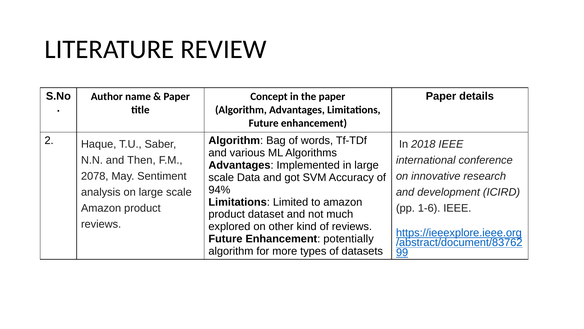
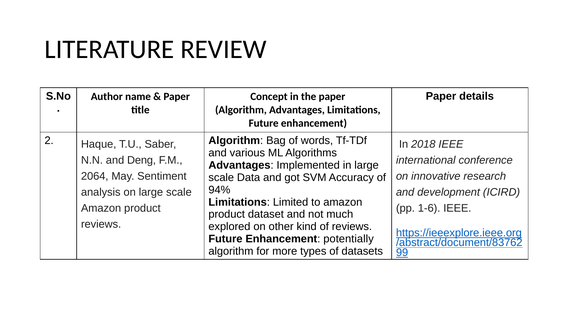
Then: Then -> Deng (142, 160)
2078: 2078 -> 2064 (95, 176)
